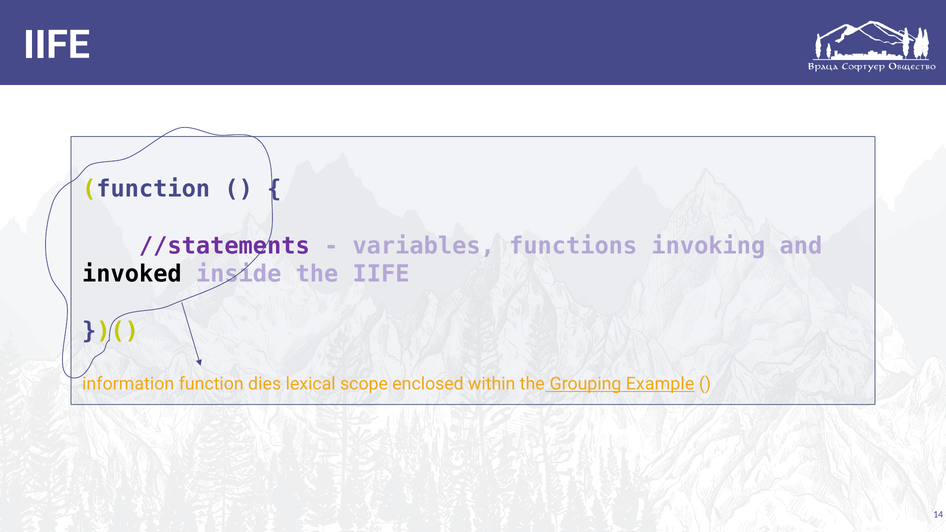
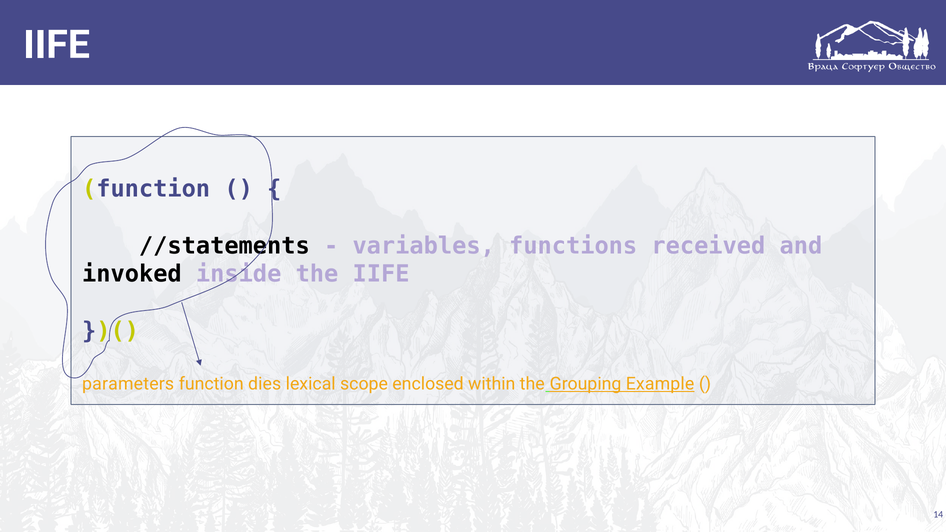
//statements colour: purple -> black (224, 246)
invoking: invoking -> received (708, 246)
information: information -> parameters (128, 384)
